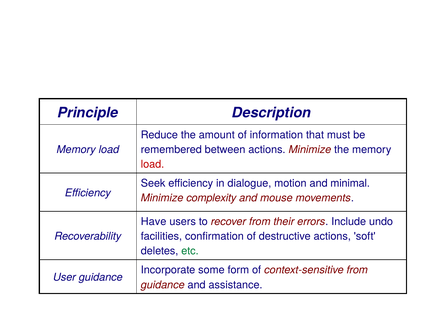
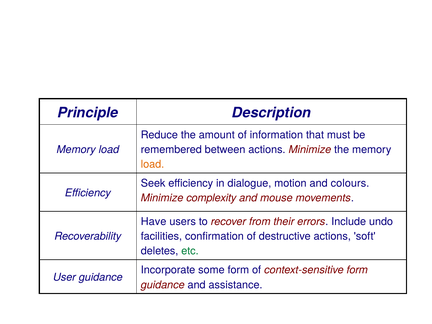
load colour: red -> orange (153, 164)
minimal: minimal -> colours (350, 183)
context-sensitive from: from -> form (357, 270)
